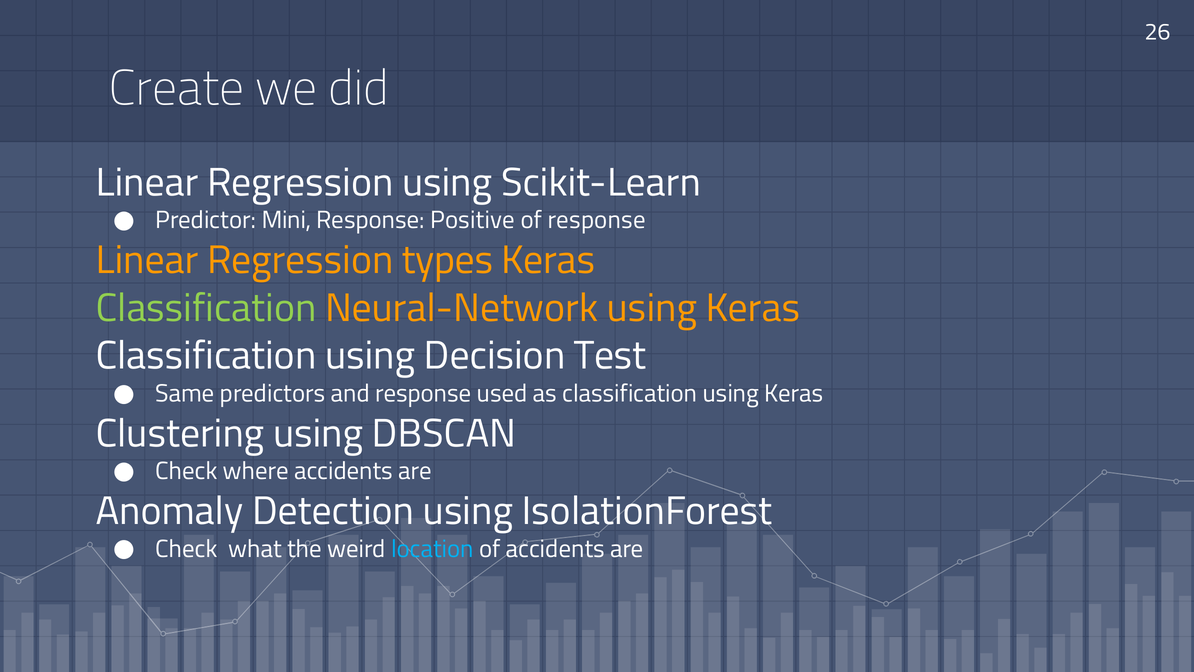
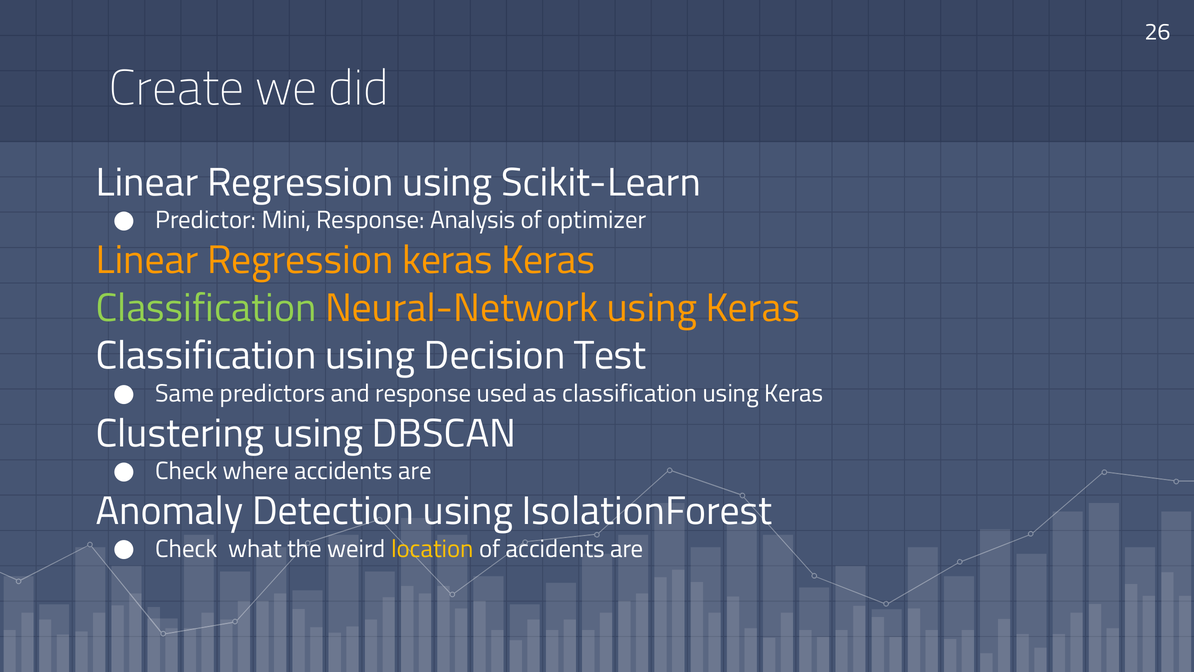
Positive: Positive -> Analysis (473, 220)
of response: response -> optimizer (597, 220)
Regression types: types -> keras (447, 260)
location colour: light blue -> yellow (432, 549)
